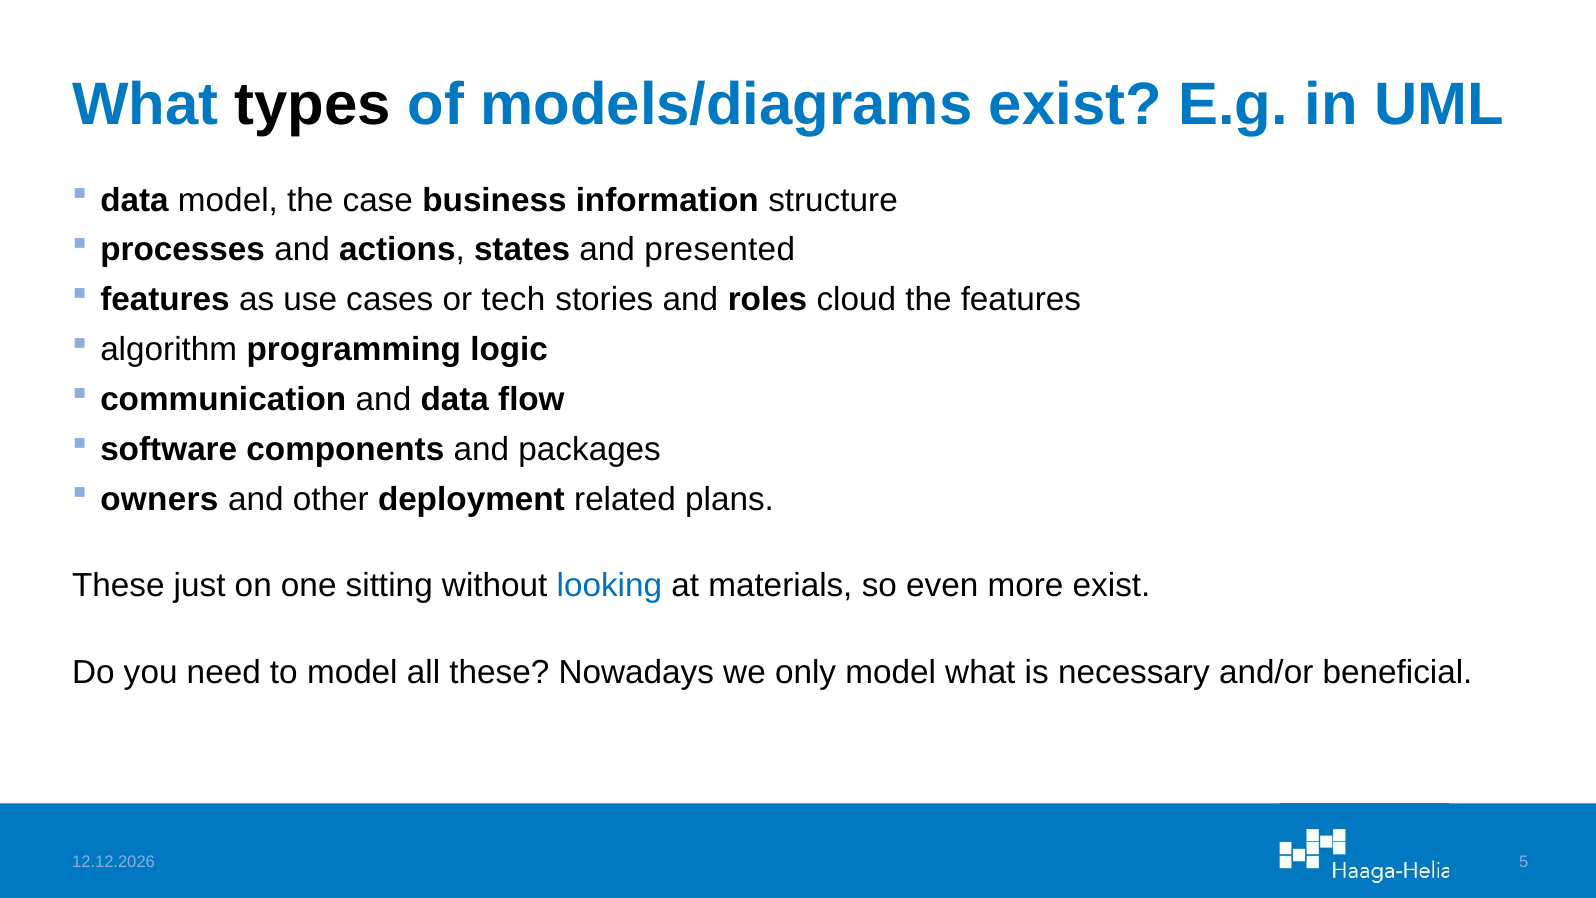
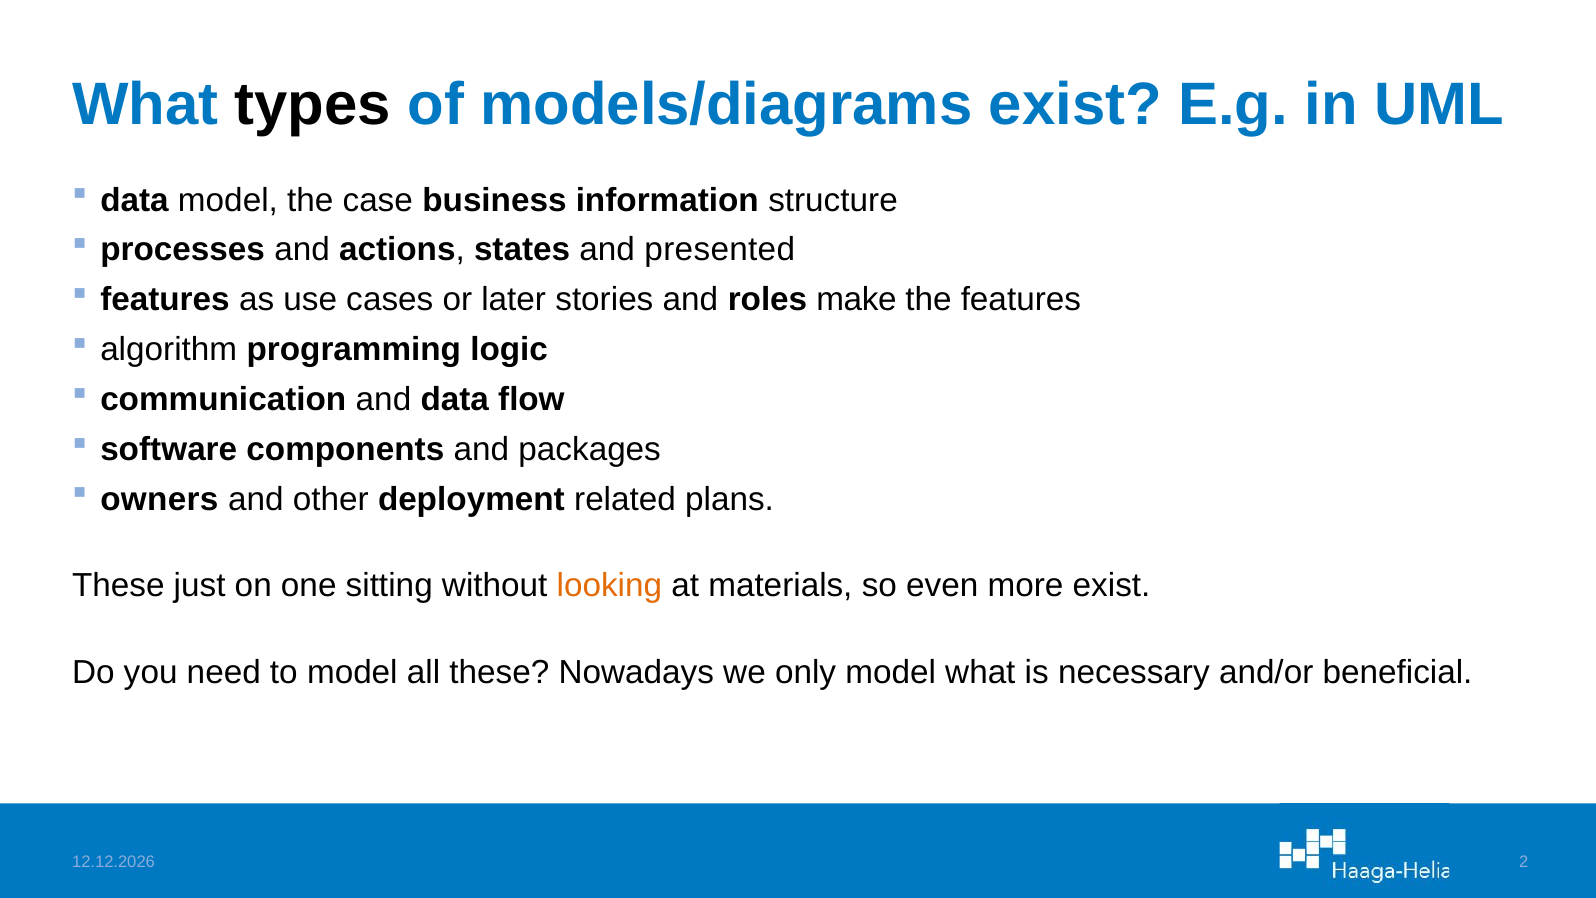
tech: tech -> later (514, 300)
cloud: cloud -> make (856, 300)
looking colour: blue -> orange (609, 586)
5: 5 -> 2 (1524, 862)
